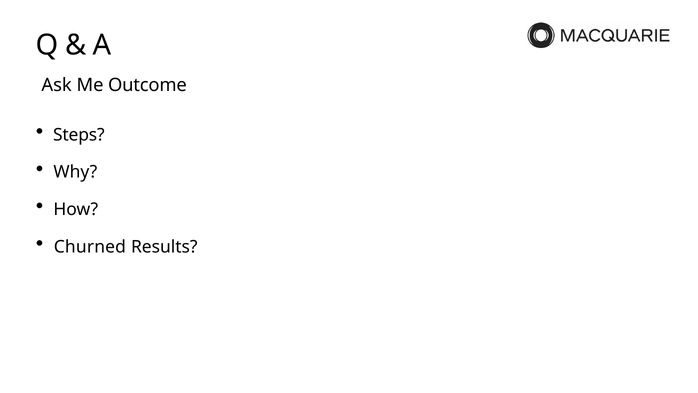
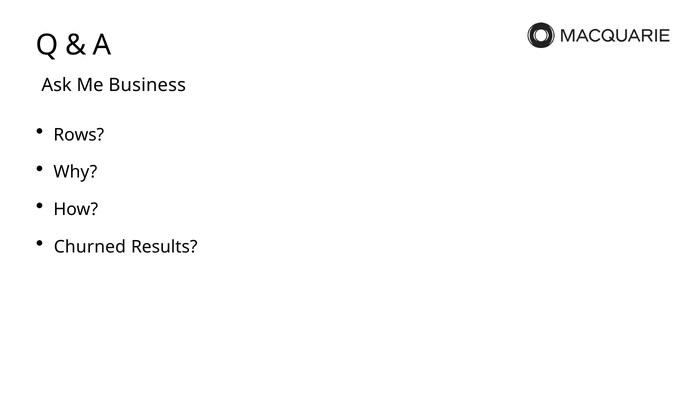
Outcome: Outcome -> Business (147, 85)
Steps: Steps -> Rows (79, 135)
